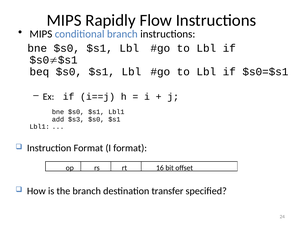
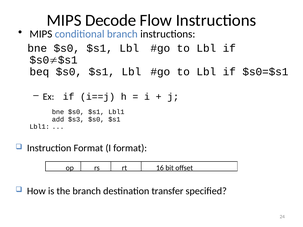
Rapidly: Rapidly -> Decode (111, 20)
